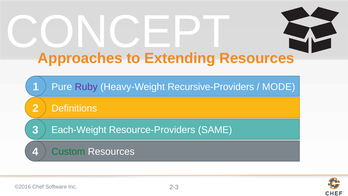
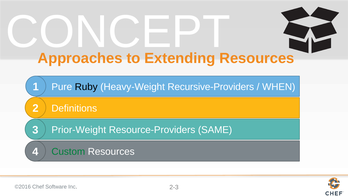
Ruby colour: purple -> black (86, 87)
MODE: MODE -> WHEN (279, 87)
Each-Weight: Each-Weight -> Prior-Weight (79, 130)
